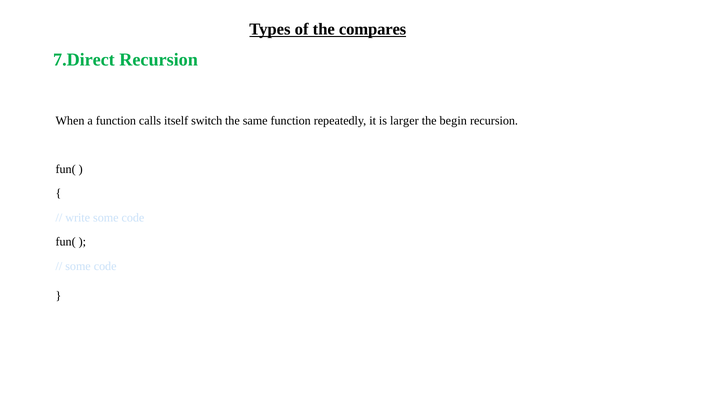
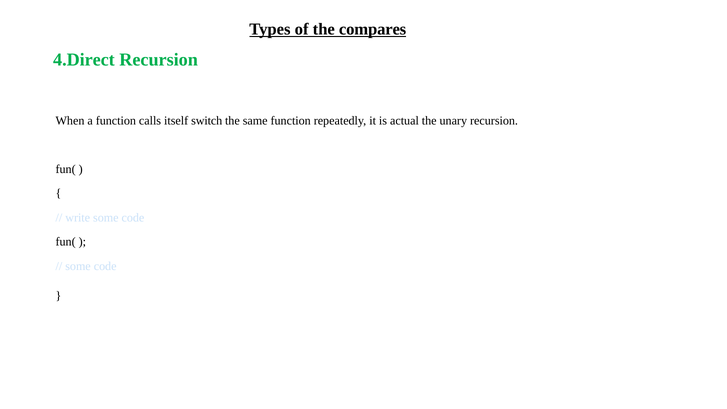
7.Direct: 7.Direct -> 4.Direct (84, 60)
larger: larger -> actual (404, 121)
begin: begin -> unary (453, 121)
